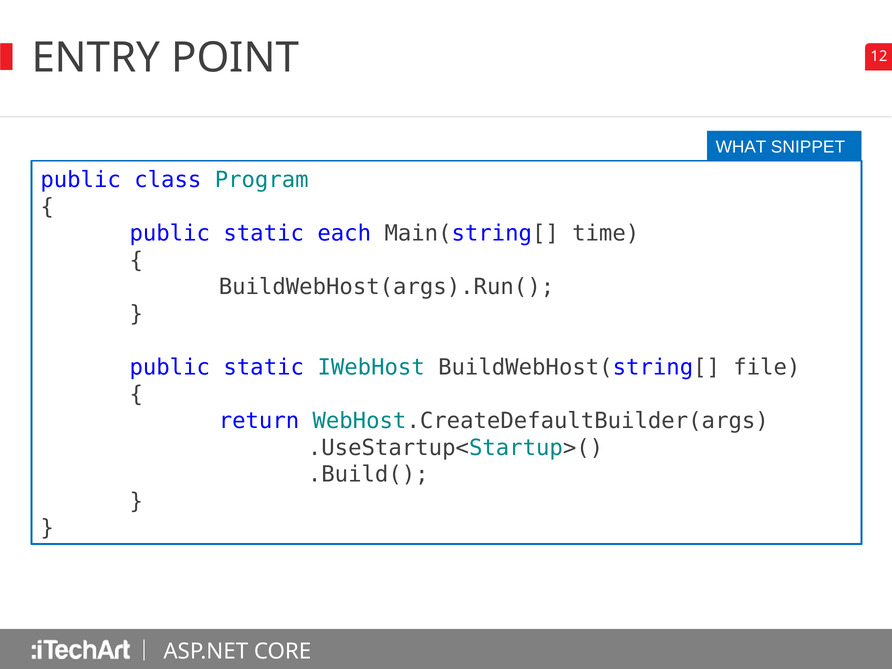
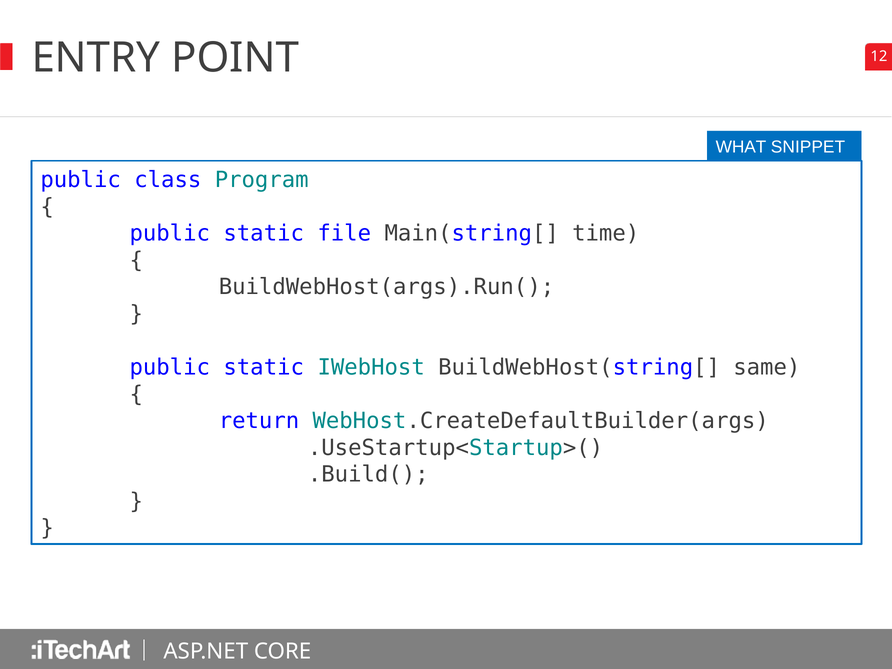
each: each -> file (344, 234)
file: file -> same (767, 367)
